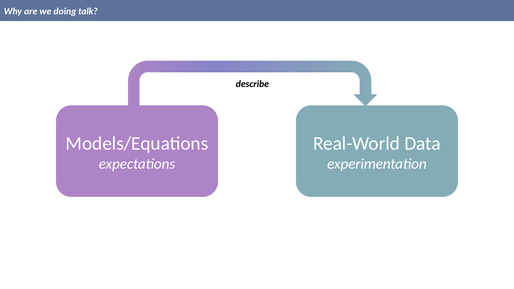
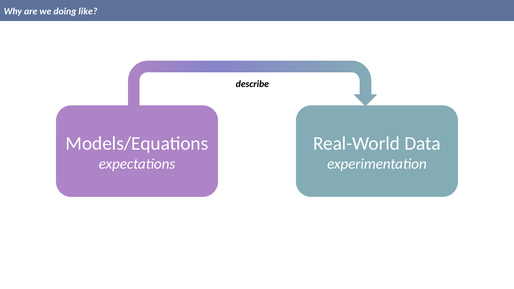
talk: talk -> like (88, 11)
